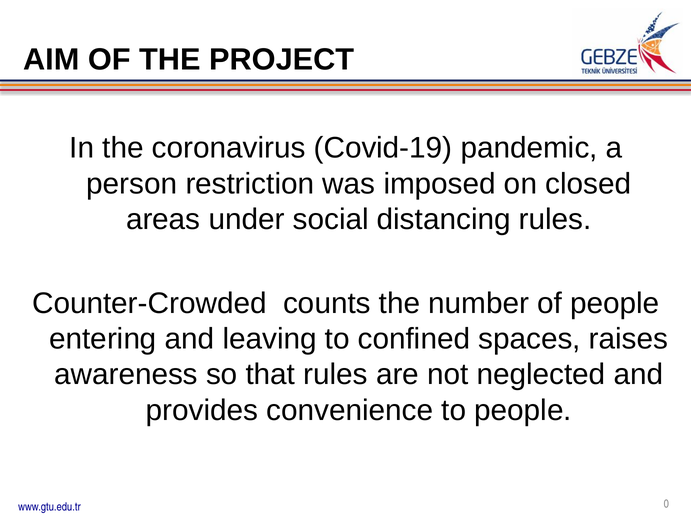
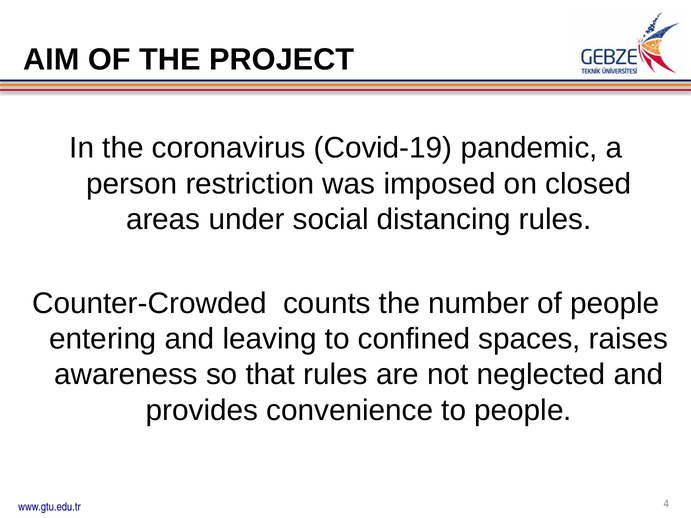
0: 0 -> 4 (666, 504)
